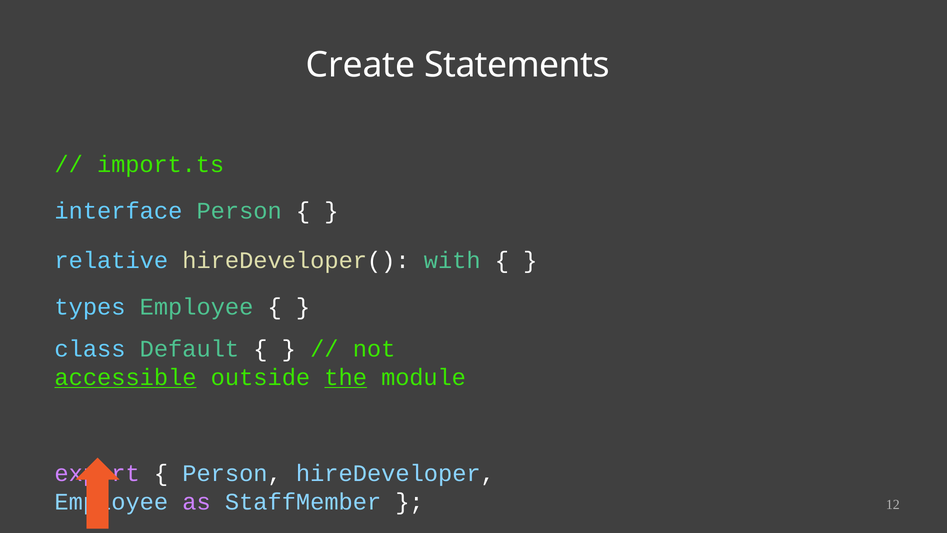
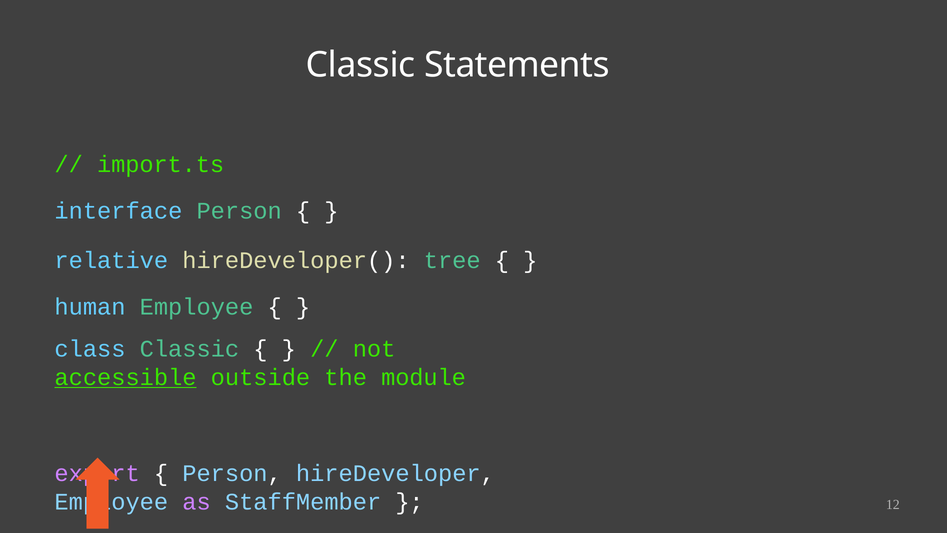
Create: Create -> Classic (361, 65)
with: with -> tree (452, 260)
types: types -> human (90, 307)
class Default: Default -> Classic (189, 349)
the underline: present -> none (346, 377)
